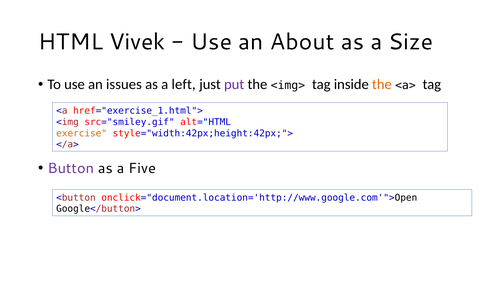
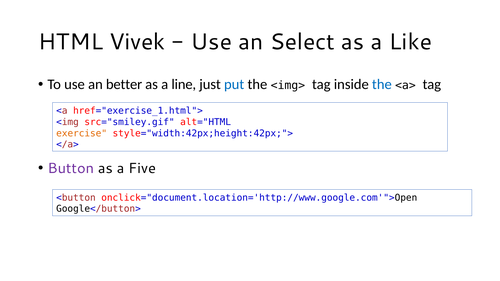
About: About -> Select (302, 42)
Size: Size -> Like (410, 42)
issues: issues -> better (124, 85)
left: left -> line (184, 85)
put colour: purple -> blue (234, 85)
the colour: orange -> blue (382, 85)
